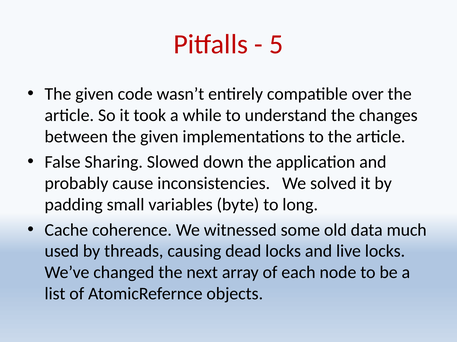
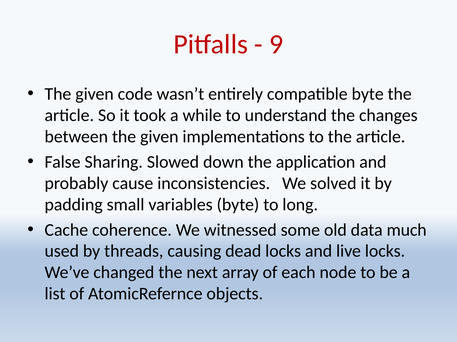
5: 5 -> 9 (276, 44)
compatible over: over -> byte (368, 94)
